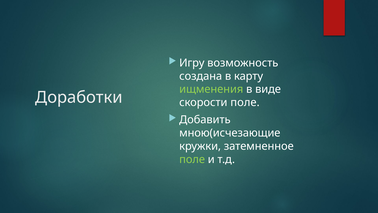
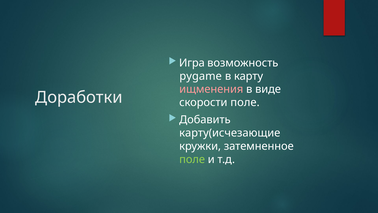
Игру: Игру -> Игра (192, 63)
создана: создана -> pygame (201, 76)
ищменения colour: light green -> pink (211, 89)
мною(исчезающие: мною(исчезающие -> карту(исчезающие (230, 133)
